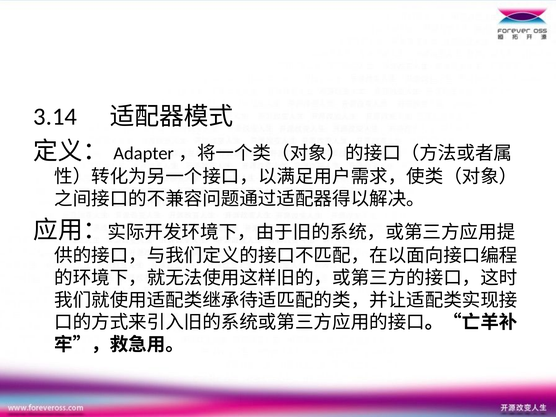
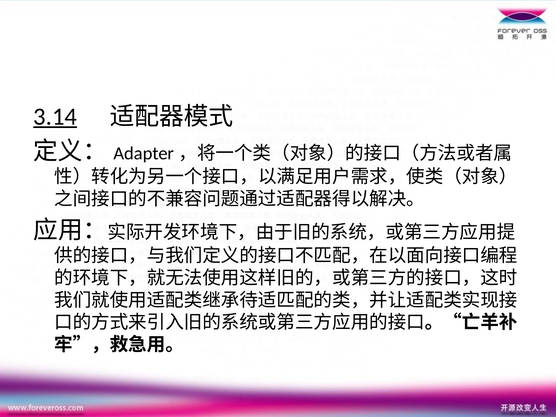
3.14 underline: none -> present (55, 117)
